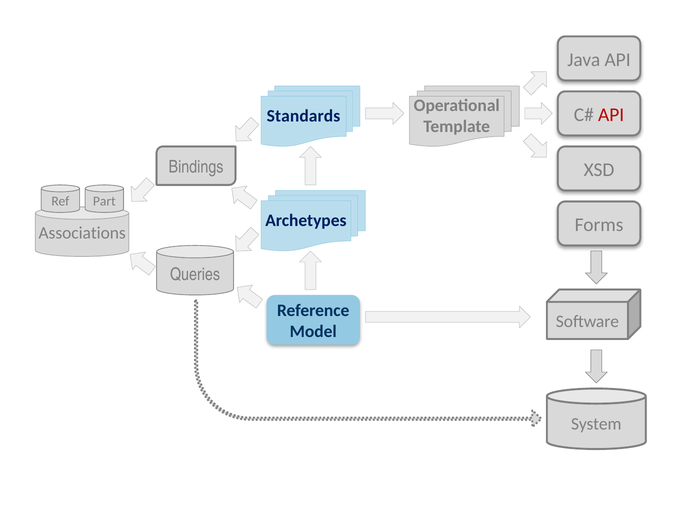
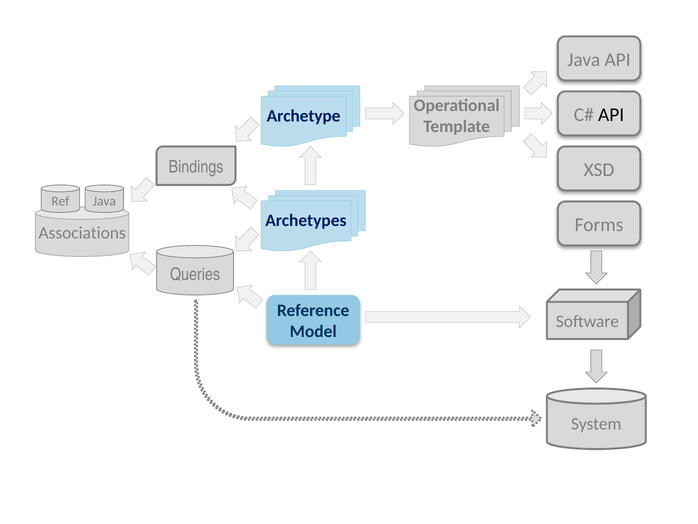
API colour: red -> black (611, 115)
Standards: Standards -> Archetype (304, 116)
Ref Part: Part -> Java (104, 201)
